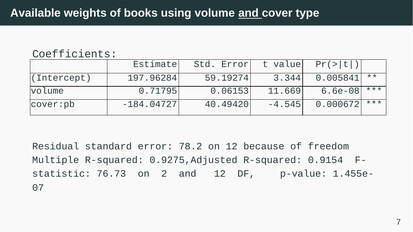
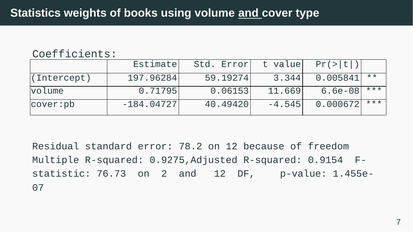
Available: Available -> Statistics (36, 13)
